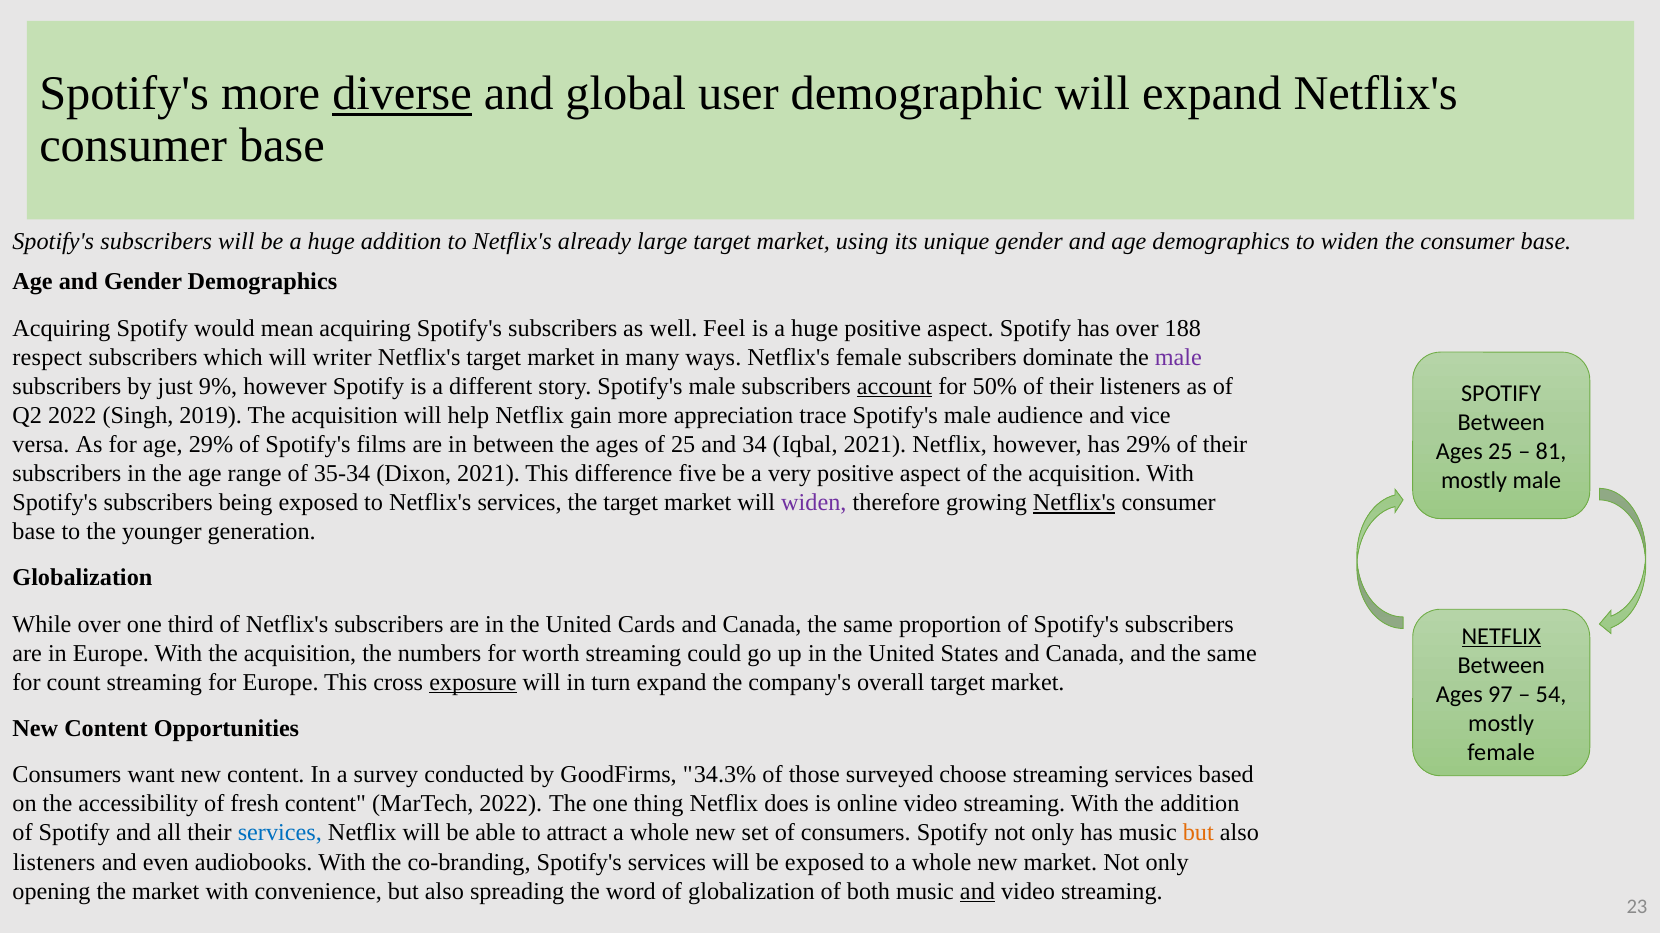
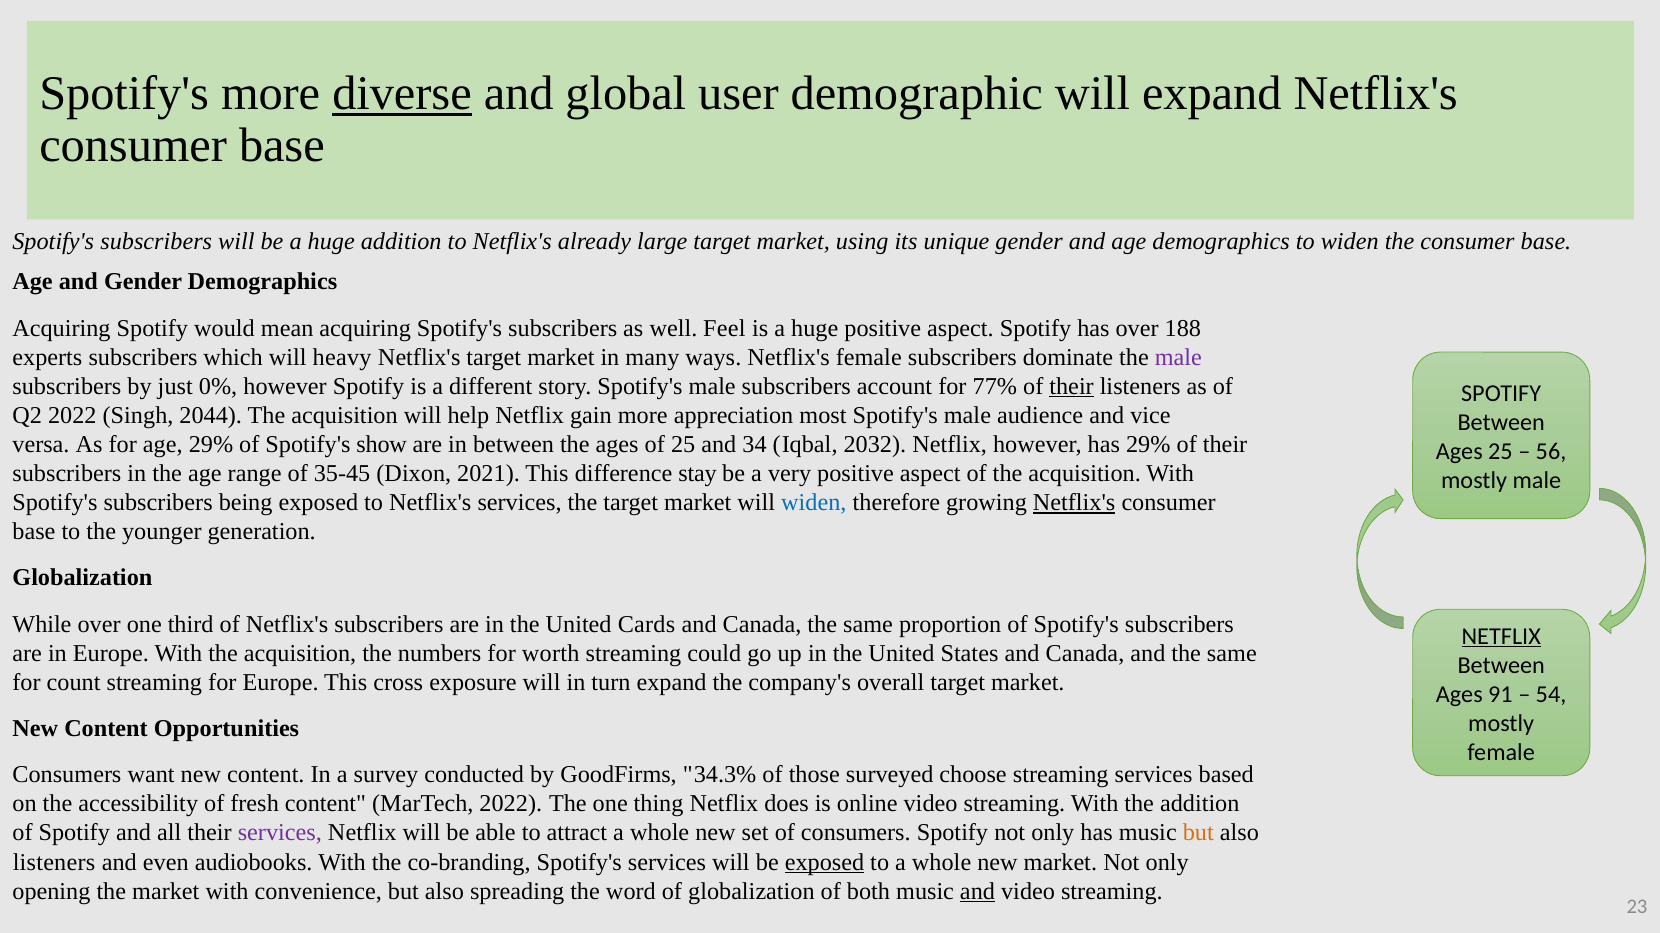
respect: respect -> experts (47, 358)
writer: writer -> heavy (342, 358)
9%: 9% -> 0% (218, 387)
account underline: present -> none (895, 387)
50%: 50% -> 77% (995, 387)
their underline: none -> present (1072, 387)
2019: 2019 -> 2044 (211, 416)
trace: trace -> most (823, 416)
films: films -> show (382, 445)
Iqbal 2021: 2021 -> 2032 (875, 445)
81: 81 -> 56 (1551, 452)
35-34: 35-34 -> 35-45 (342, 474)
five: five -> stay (698, 474)
widen colour: purple -> blue (814, 503)
exposure underline: present -> none (473, 683)
97: 97 -> 91 (1500, 695)
services colour: blue -> purple (280, 834)
exposed underline: none -> present (825, 863)
